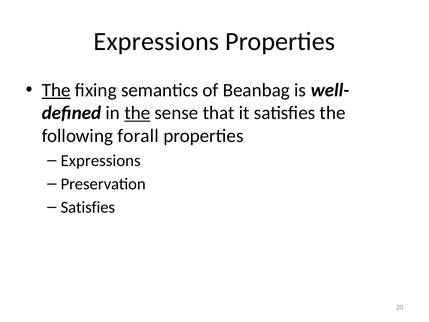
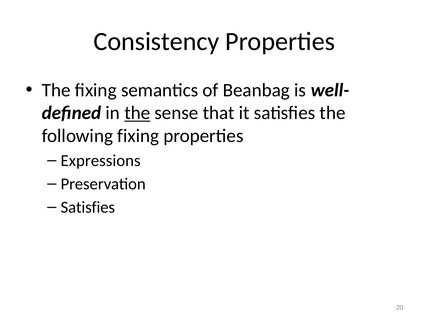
Expressions: Expressions -> Consistency (156, 42)
The underline: present -> none (56, 90)
following forall: forall -> fixing (138, 136)
